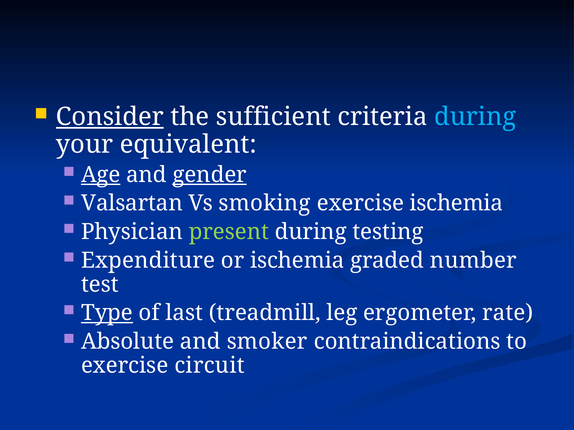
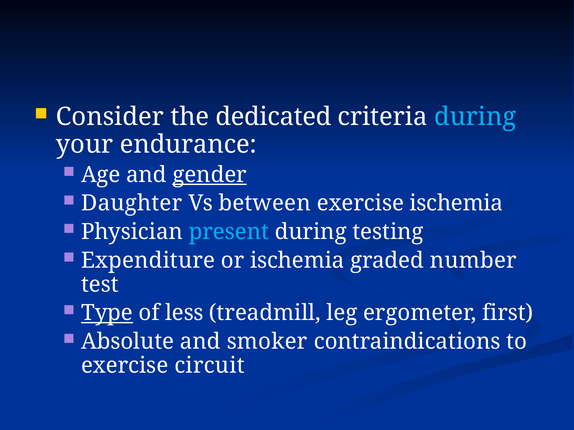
Consider underline: present -> none (110, 117)
sufficient: sufficient -> dedicated (273, 117)
equivalent: equivalent -> endurance (188, 145)
Age underline: present -> none (101, 175)
Valsartan: Valsartan -> Daughter (132, 203)
smoking: smoking -> between (265, 203)
present colour: light green -> light blue (229, 232)
last: last -> less (184, 313)
rate: rate -> first (508, 313)
